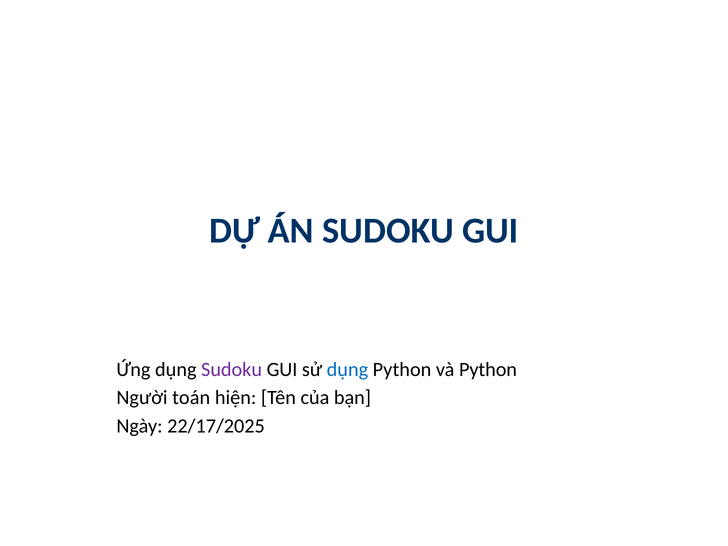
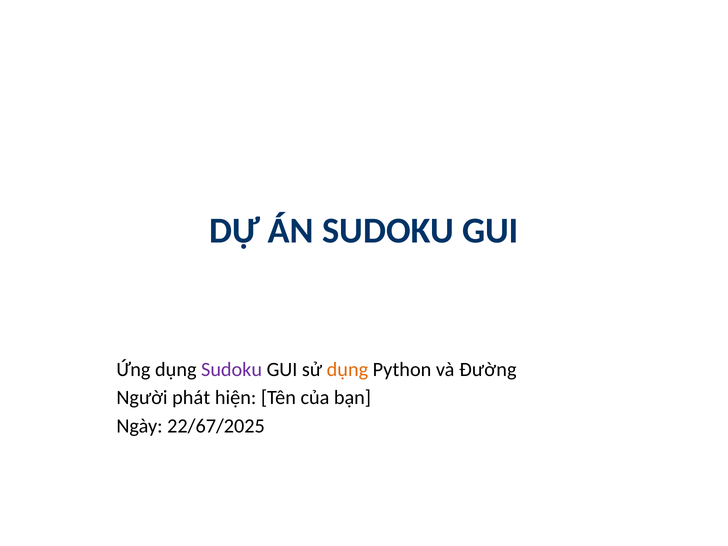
dụng colour: blue -> orange (347, 369)
và Python: Python -> Đường (488, 369)
toán: toán -> phát (191, 398)
22/17/2025: 22/17/2025 -> 22/67/2025 (216, 426)
